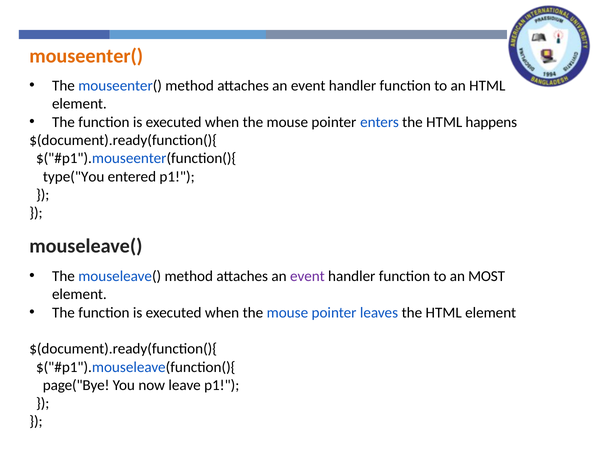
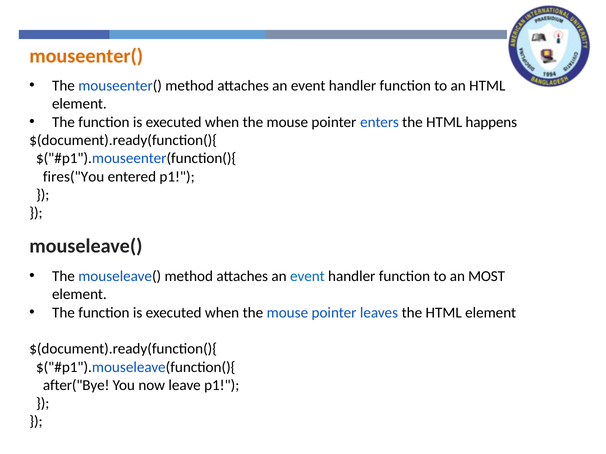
type("You: type("You -> fires("You (74, 177)
event colour: purple -> blue (307, 277)
page("Bye: page("Bye -> after("Bye (76, 386)
